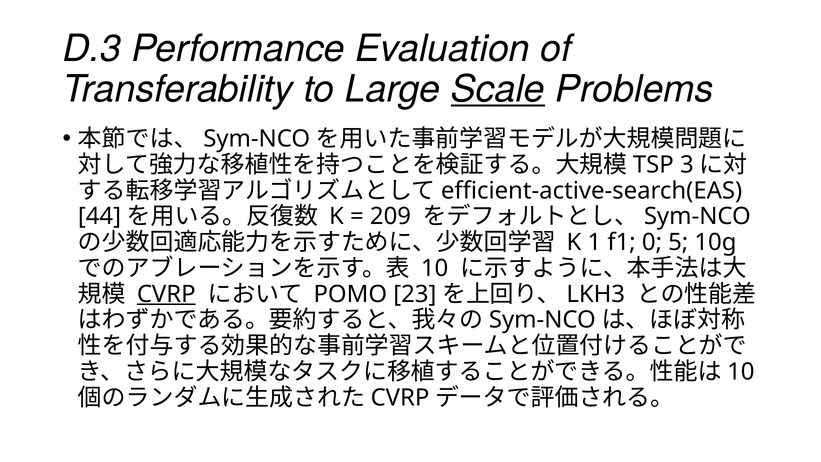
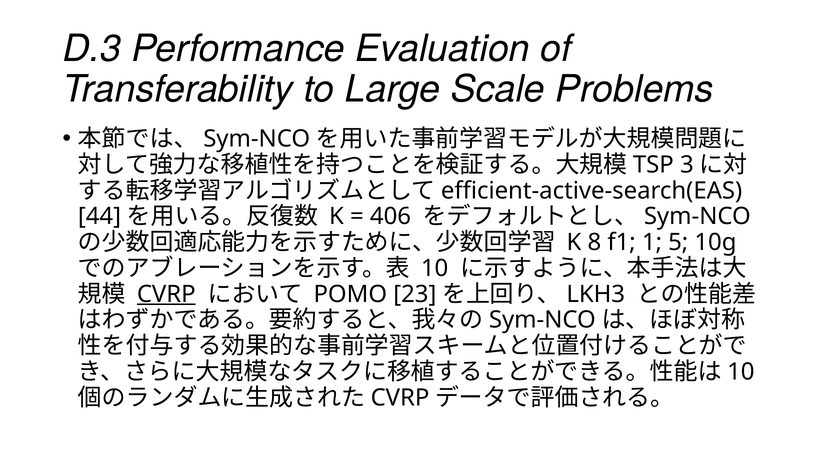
Scale underline: present -> none (498, 89)
209: 209 -> 406 (390, 216)
1: 1 -> 8 (594, 242)
0: 0 -> 1 (652, 242)
